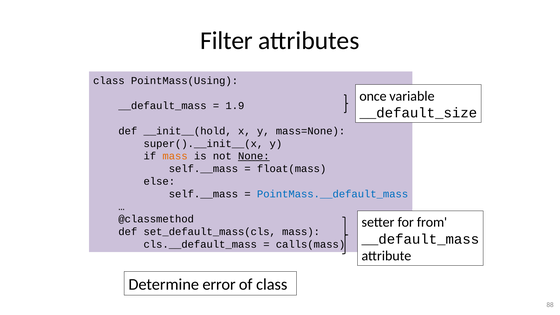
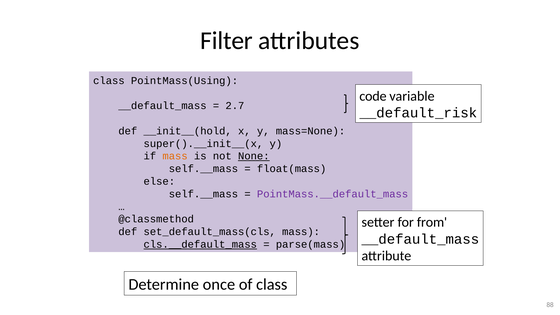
once: once -> code (373, 96)
1.9: 1.9 -> 2.7 (235, 106)
__default_size: __default_size -> __default_risk (418, 113)
PointMass.__default_mass colour: blue -> purple (333, 194)
cls.__default_mass underline: none -> present (200, 244)
calls(mass: calls(mass -> parse(mass (311, 244)
error: error -> once (219, 284)
